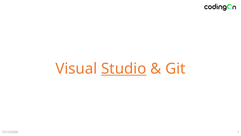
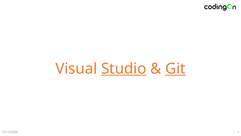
Git underline: none -> present (175, 69)
